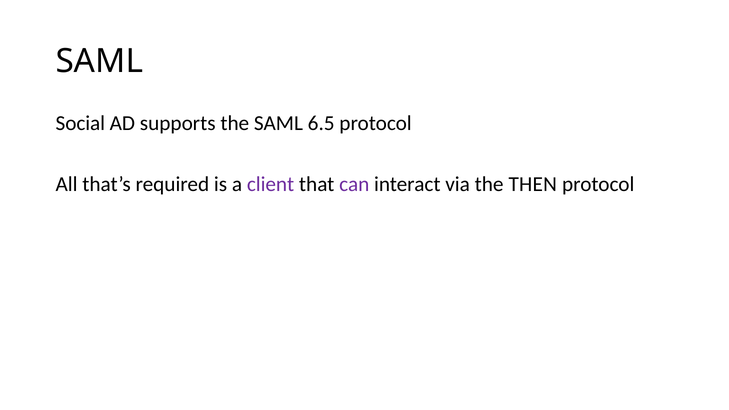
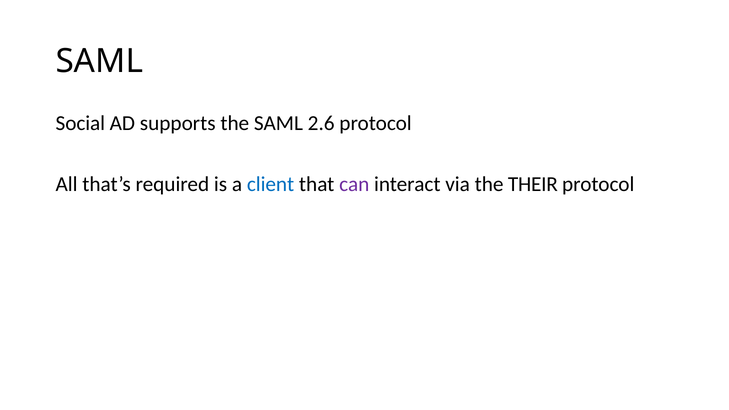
6.5: 6.5 -> 2.6 (321, 123)
client colour: purple -> blue (271, 184)
THEN: THEN -> THEIR (533, 184)
